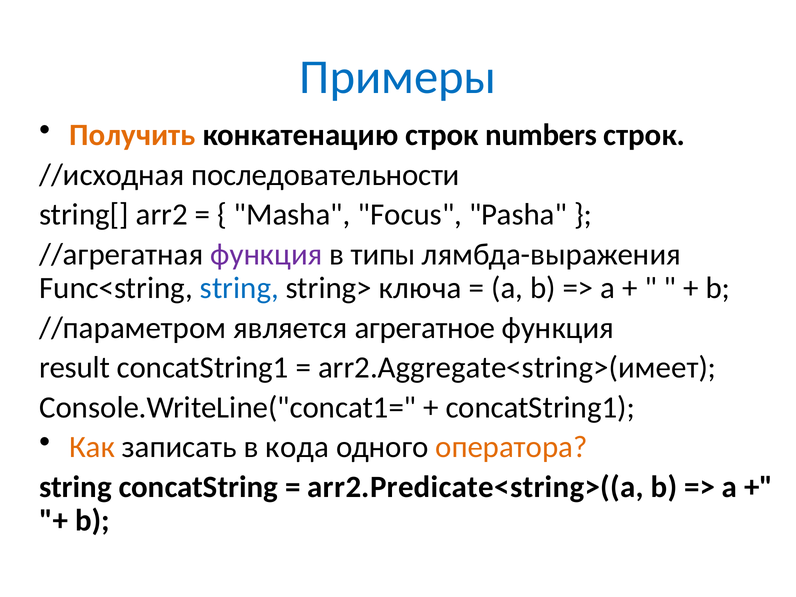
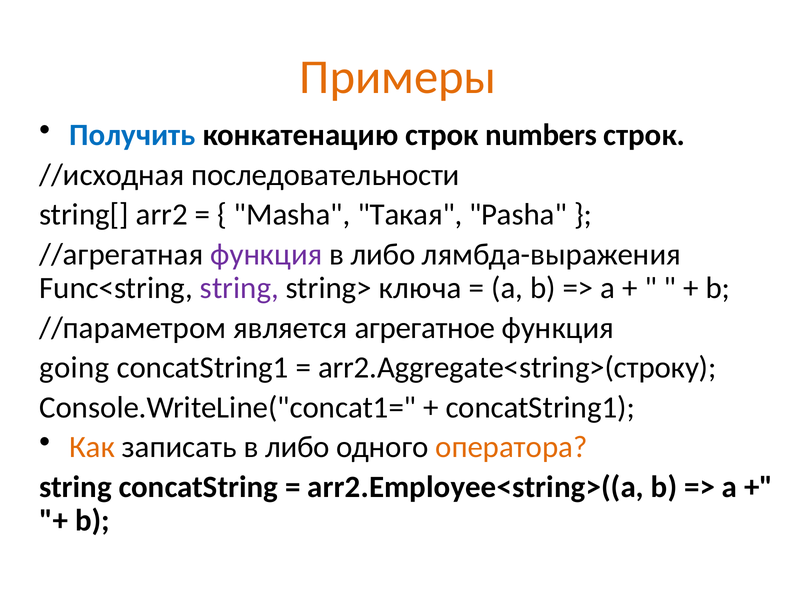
Примеры colour: blue -> orange (398, 77)
Получить colour: orange -> blue (132, 135)
Focus: Focus -> Такая (410, 215)
типы: типы -> либо (383, 255)
string colour: blue -> purple (239, 288)
result: result -> going (74, 368)
arr2.Aggregate<string>(имеет: arr2.Aggregate<string>(имеет -> arr2.Aggregate<string>(строку (517, 368)
записать в кода: кода -> либо (297, 447)
arr2.Predicate<string>((a: arr2.Predicate<string>((a -> arr2.Employee<string>((a (476, 487)
